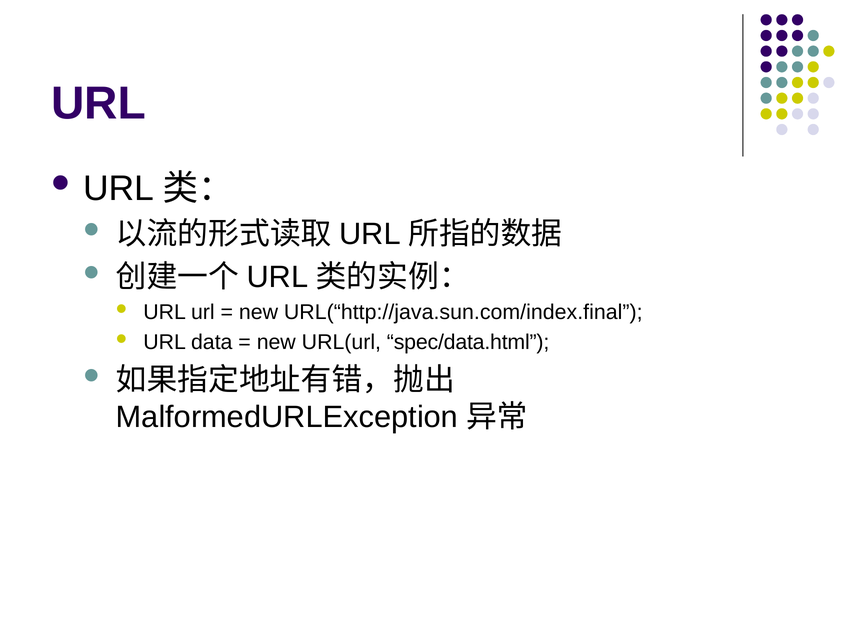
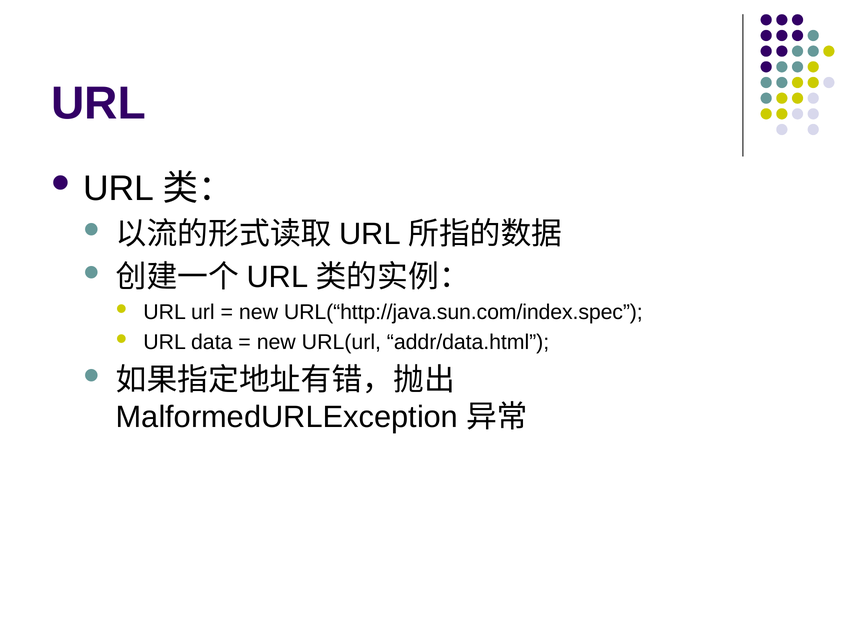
URL(“http://java.sun.com/index.final: URL(“http://java.sun.com/index.final -> URL(“http://java.sun.com/index.spec (463, 312)
spec/data.html: spec/data.html -> addr/data.html (468, 342)
